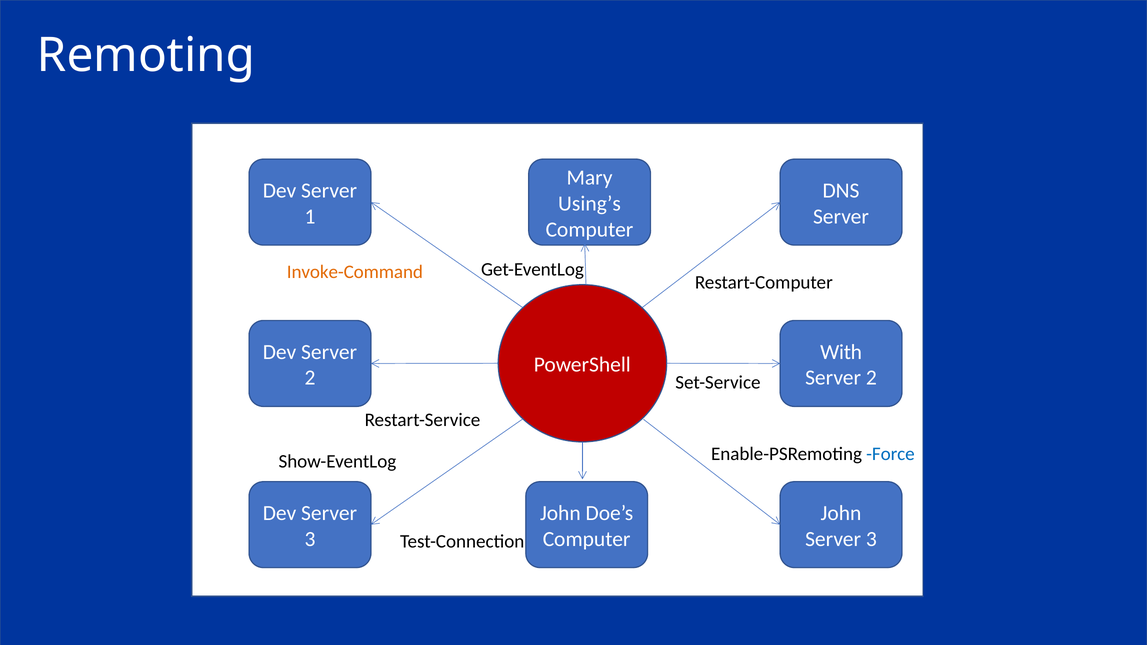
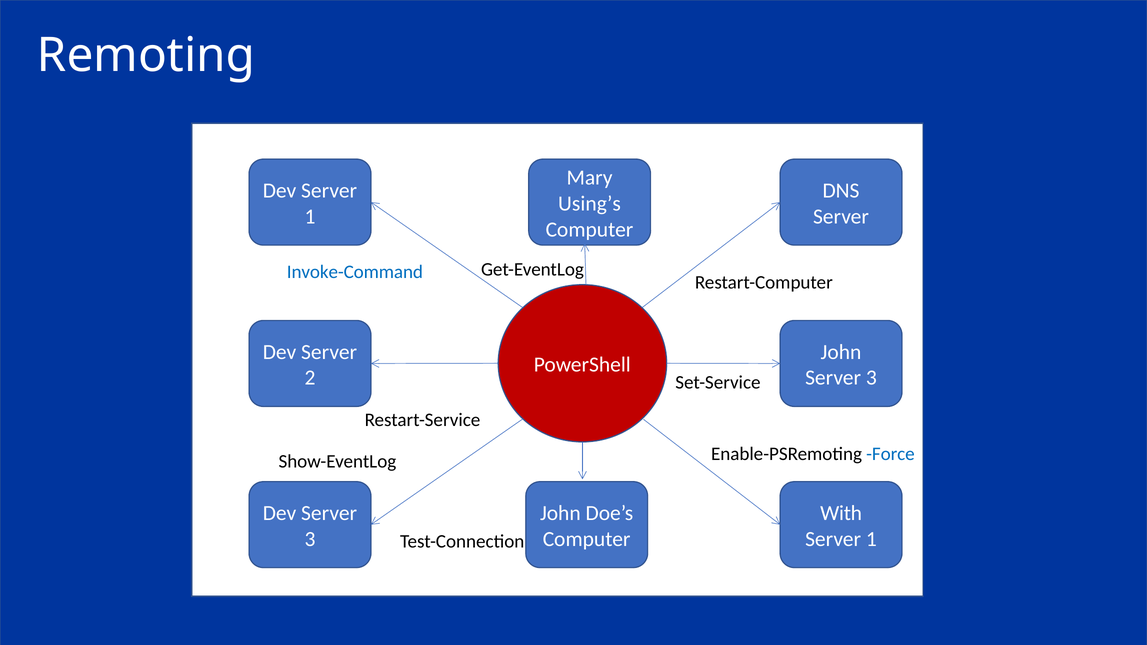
Invoke-Command colour: orange -> blue (355, 272)
With: With -> John (841, 352)
2: 2 -> 3 (871, 378)
John: John -> With (841, 513)
3: 3 -> 1 (871, 539)
